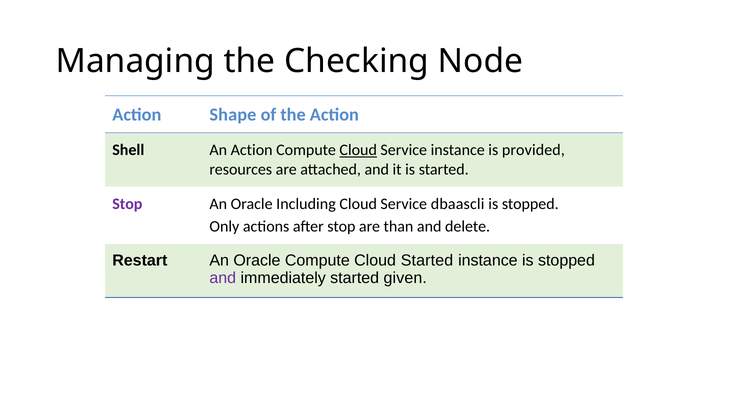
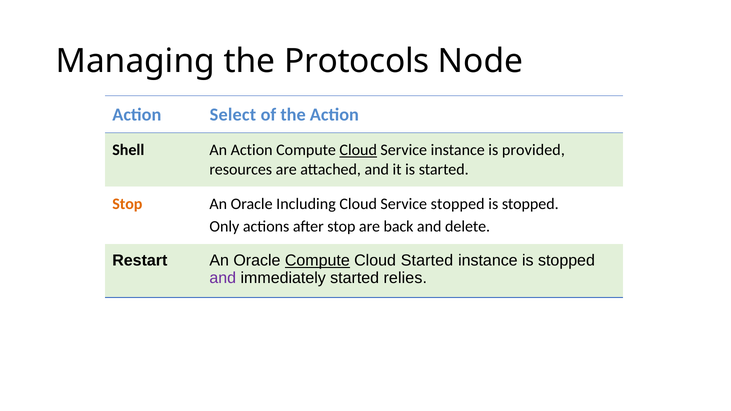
Checking: Checking -> Protocols (357, 61)
Shape: Shape -> Select (233, 115)
Stop colour: purple -> orange (127, 204)
Service dbaascli: dbaascli -> stopped (458, 204)
than: than -> back (399, 227)
Compute underline: none -> present (317, 261)
given: given -> relies (405, 278)
